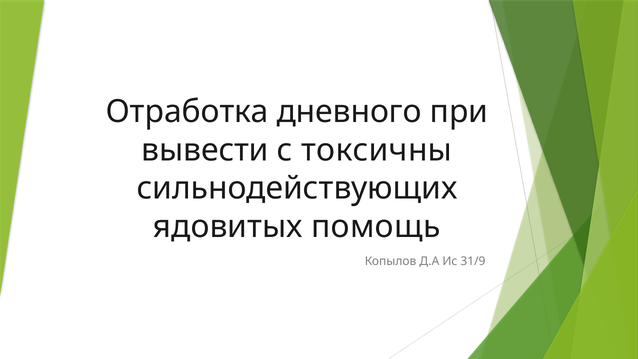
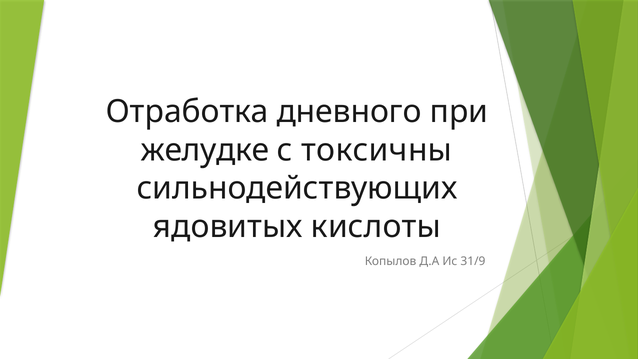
вывести: вывести -> желудке (205, 150)
помощь: помощь -> кислоты (376, 227)
